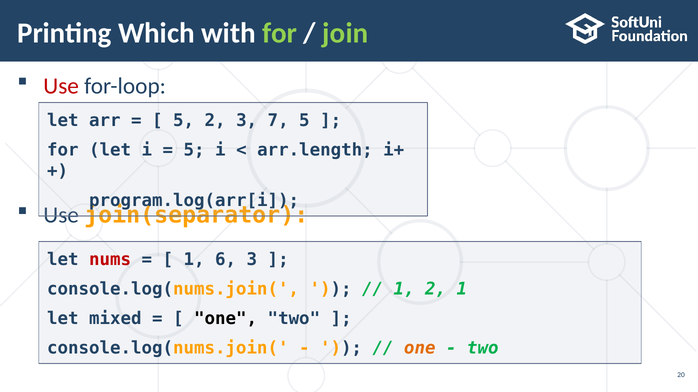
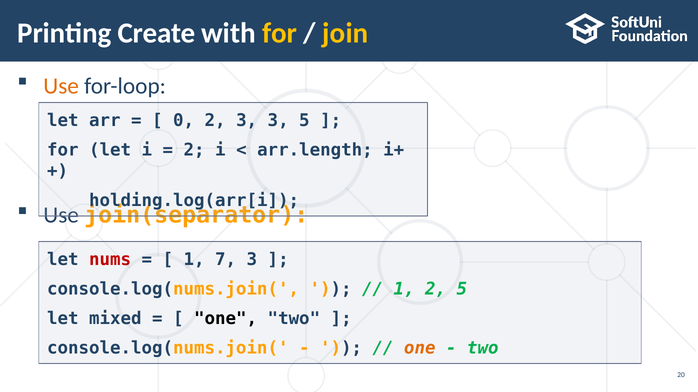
Which: Which -> Create (157, 33)
for colour: light green -> yellow (280, 33)
join colour: light green -> yellow (345, 33)
Use colour: red -> orange (61, 86)
5: 5 -> 0 (184, 121)
3 7: 7 -> 3 (278, 121)
5: 5 -> 2 (194, 150)
program.log(arr[i: program.log(arr[i -> holding.log(arr[i (194, 201)
6: 6 -> 7 (226, 260)
2 1: 1 -> 5 (462, 289)
